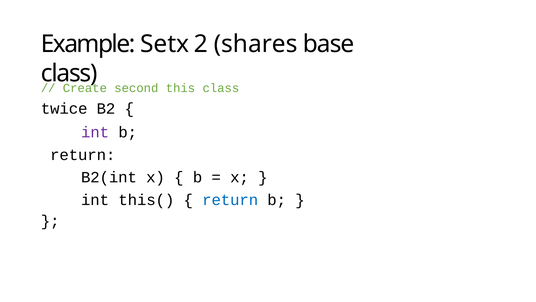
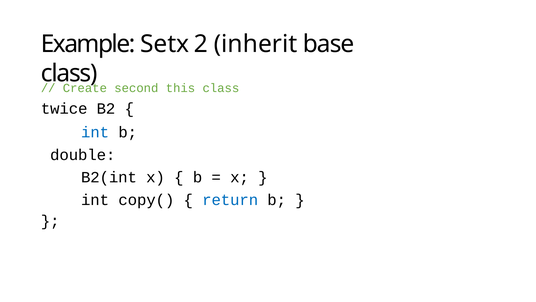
shares: shares -> inherit (256, 44)
int colour: purple -> blue (95, 132)
return: return -> double (83, 155)
this(: this( -> copy( (146, 200)
